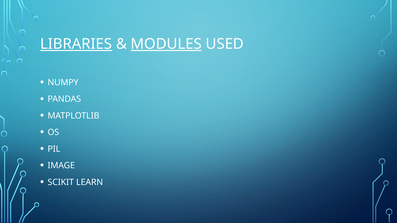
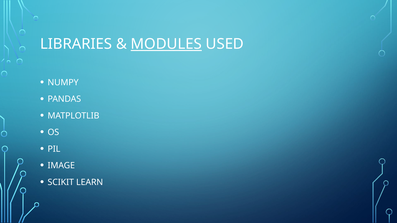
LIBRARIES underline: present -> none (76, 44)
